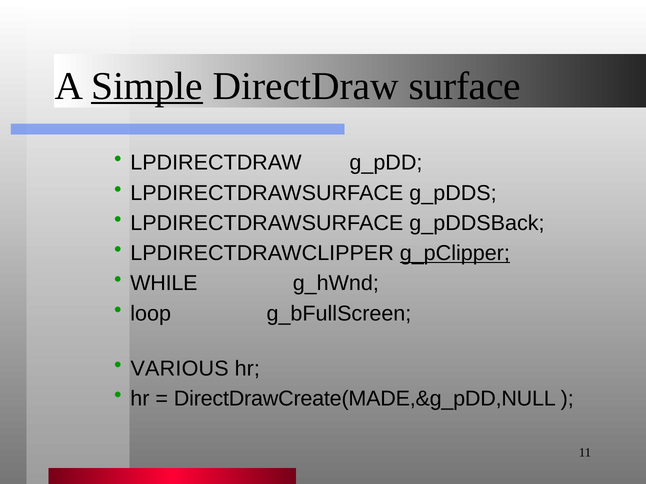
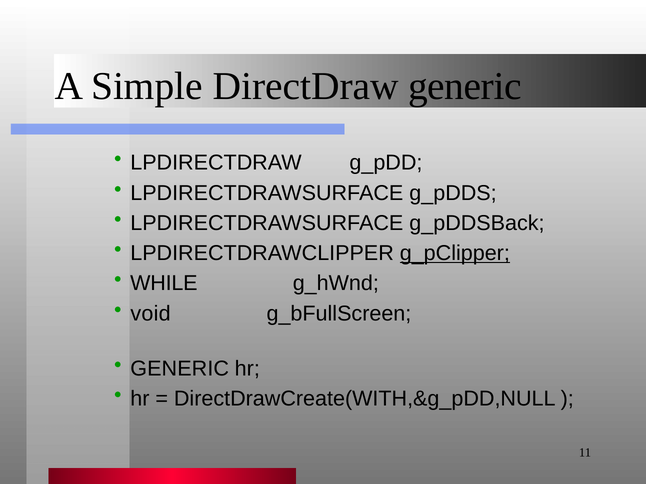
Simple underline: present -> none (147, 86)
DirectDraw surface: surface -> generic (465, 86)
loop: loop -> void (151, 314)
VARIOUS: VARIOUS -> GENERIC (180, 369)
DirectDrawCreate(MADE,&g_pDD,NULL: DirectDrawCreate(MADE,&g_pDD,NULL -> DirectDrawCreate(WITH,&g_pDD,NULL (365, 399)
